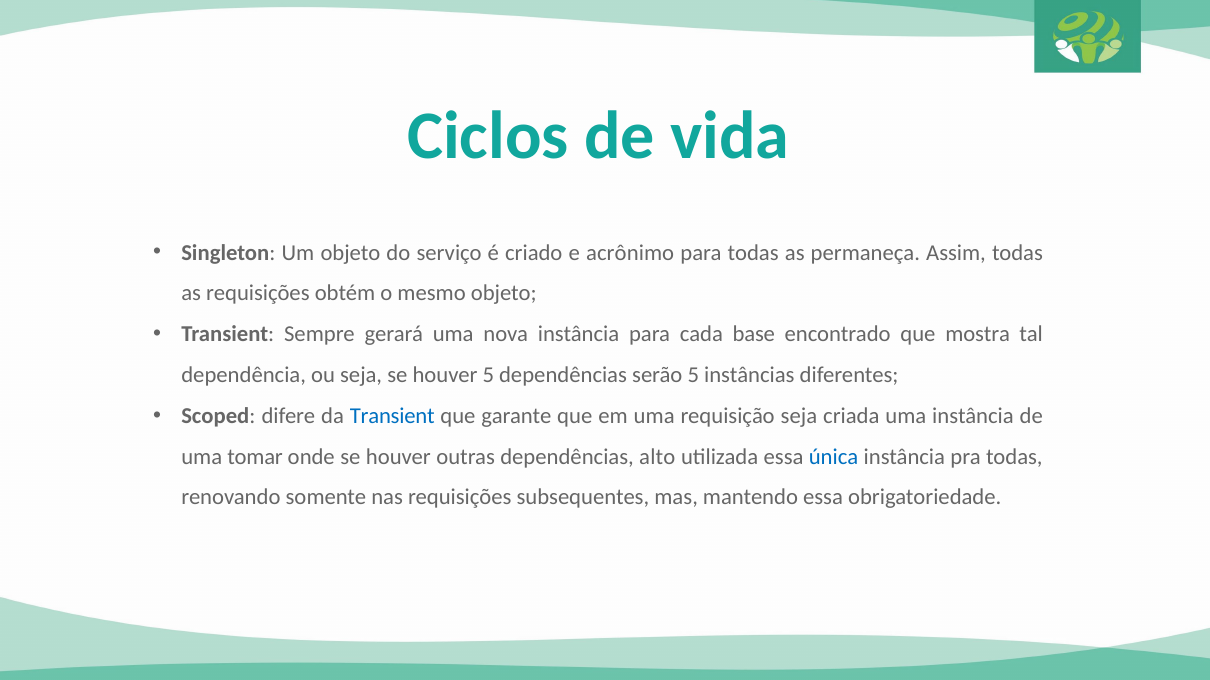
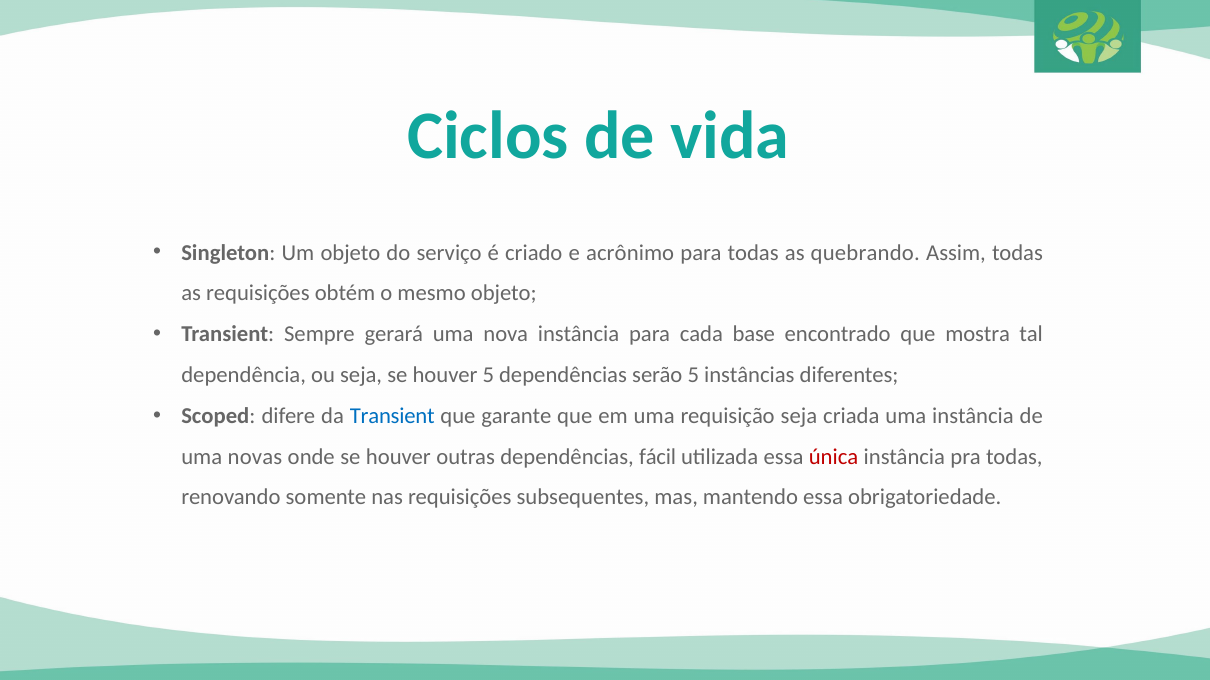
permaneça: permaneça -> quebrando (865, 253)
tomar: tomar -> novas (255, 457)
alto: alto -> fácil (658, 457)
única colour: blue -> red (834, 457)
